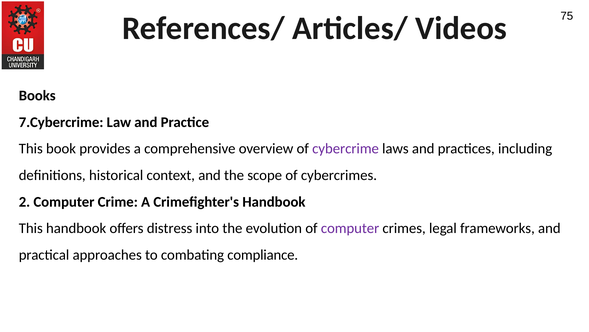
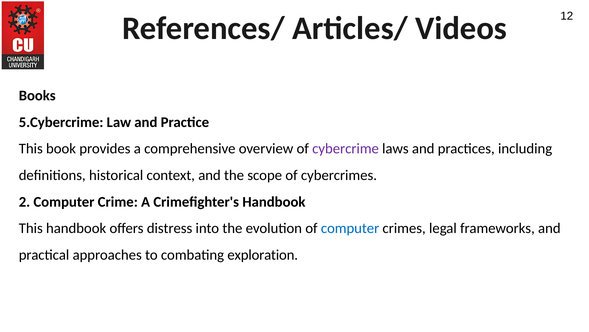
75: 75 -> 12 (567, 16)
7.Cybercrime: 7.Cybercrime -> 5.Cybercrime (61, 122)
computer colour: purple -> blue (350, 228)
compliance: compliance -> exploration (263, 254)
